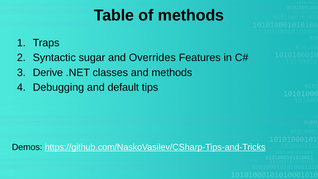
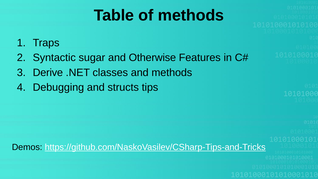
Overrides: Overrides -> Otherwise (152, 58)
default: default -> structs (123, 87)
